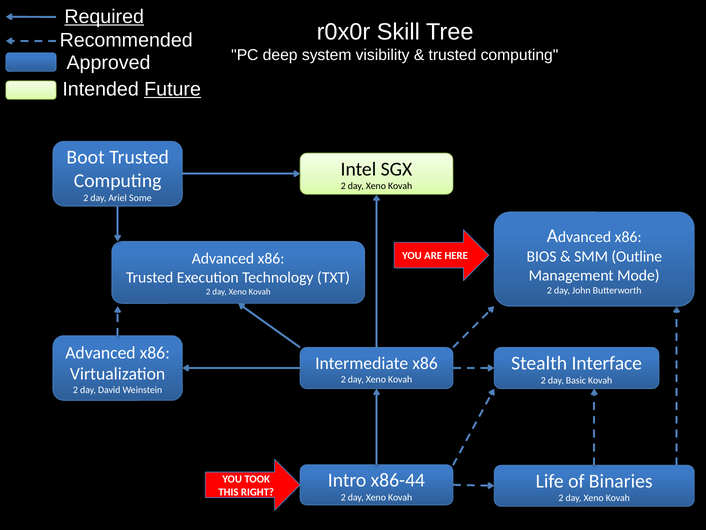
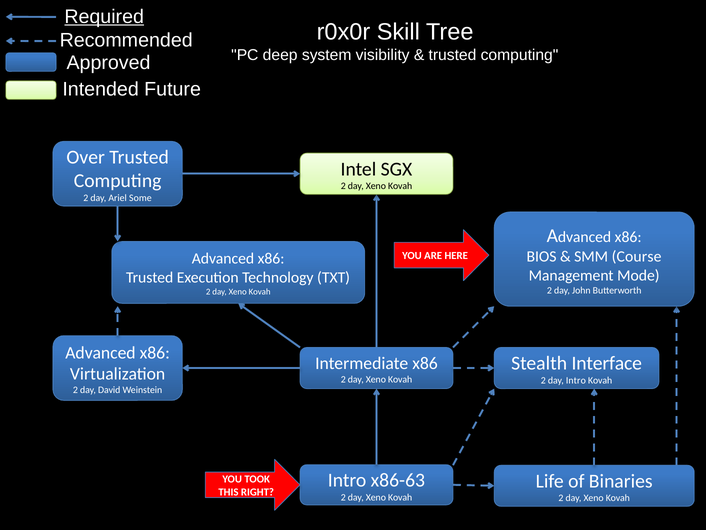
Future underline: present -> none (173, 89)
Boot: Boot -> Over (86, 157)
Outline: Outline -> Course (637, 256)
day Basic: Basic -> Intro (576, 380)
x86-44: x86-44 -> x86-63 (398, 480)
